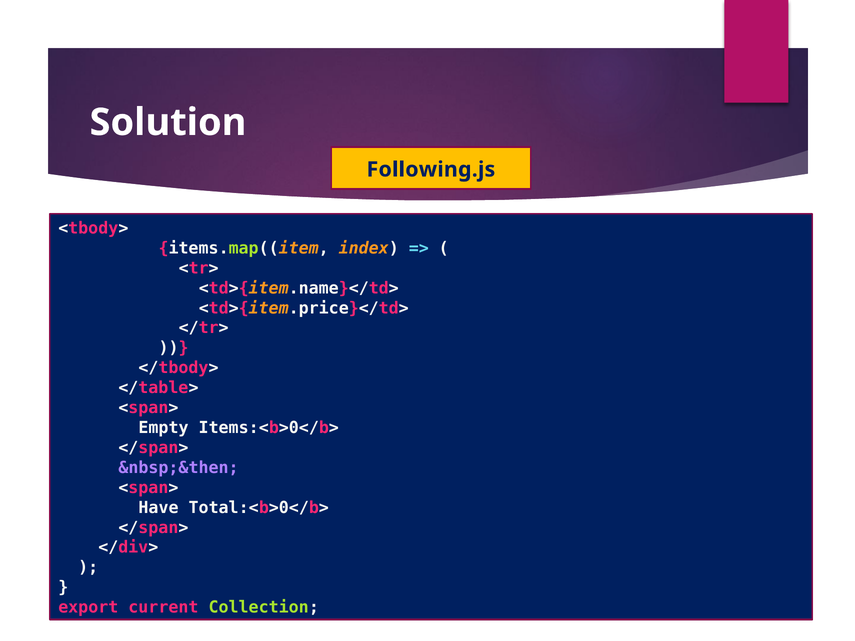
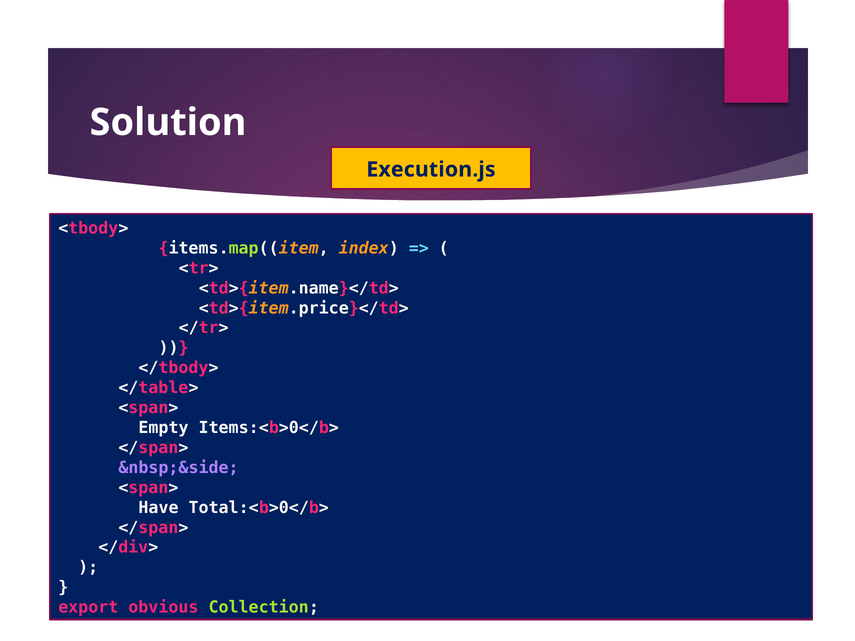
Following.js: Following.js -> Execution.js (431, 170)
&nbsp;&then: &nbsp;&then -> &nbsp;&side (178, 468)
current: current -> obvious (163, 608)
